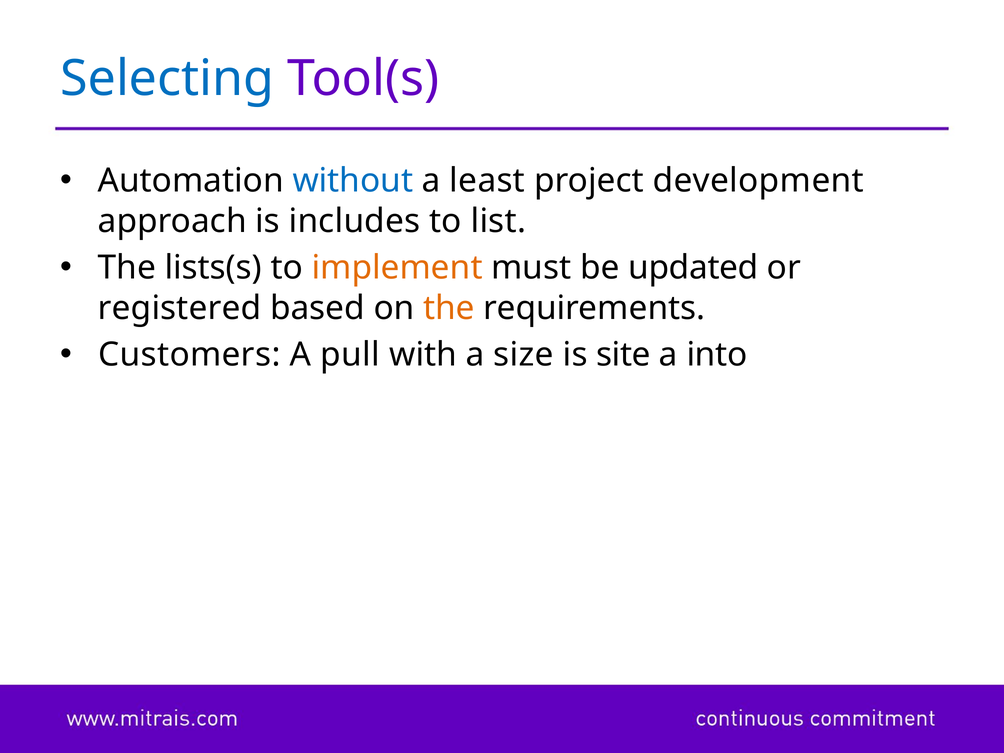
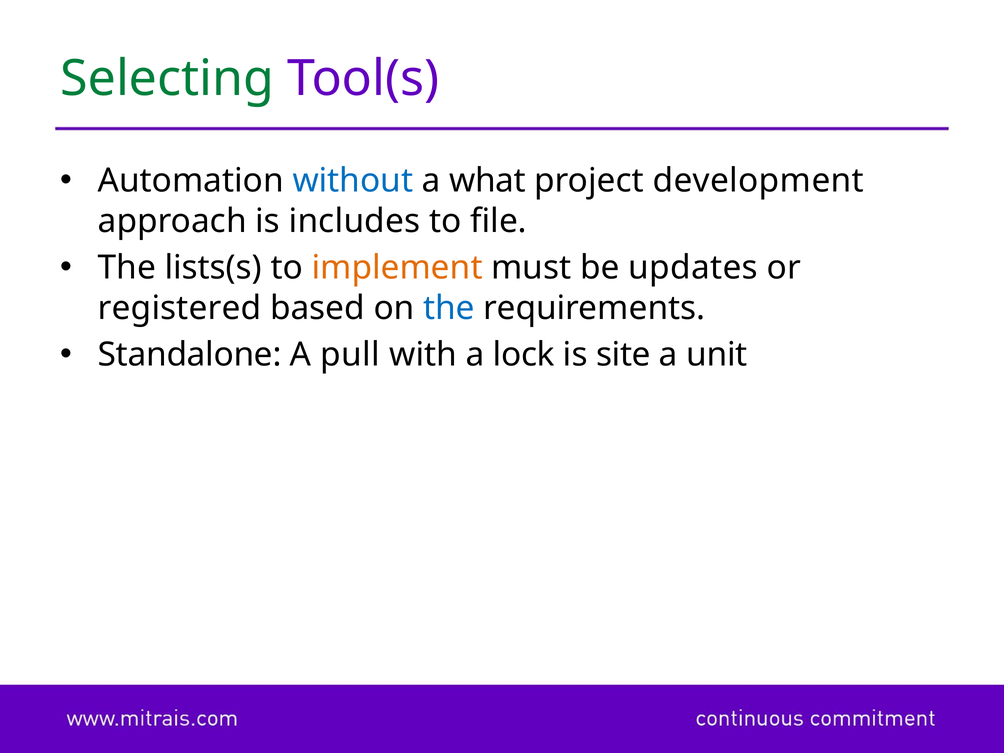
Selecting colour: blue -> green (167, 79)
least: least -> what (488, 181)
list: list -> file (499, 221)
updated: updated -> updates (693, 268)
the colour: orange -> blue (449, 308)
Customers: Customers -> Standalone (190, 355)
size: size -> lock (524, 355)
into: into -> unit (717, 355)
